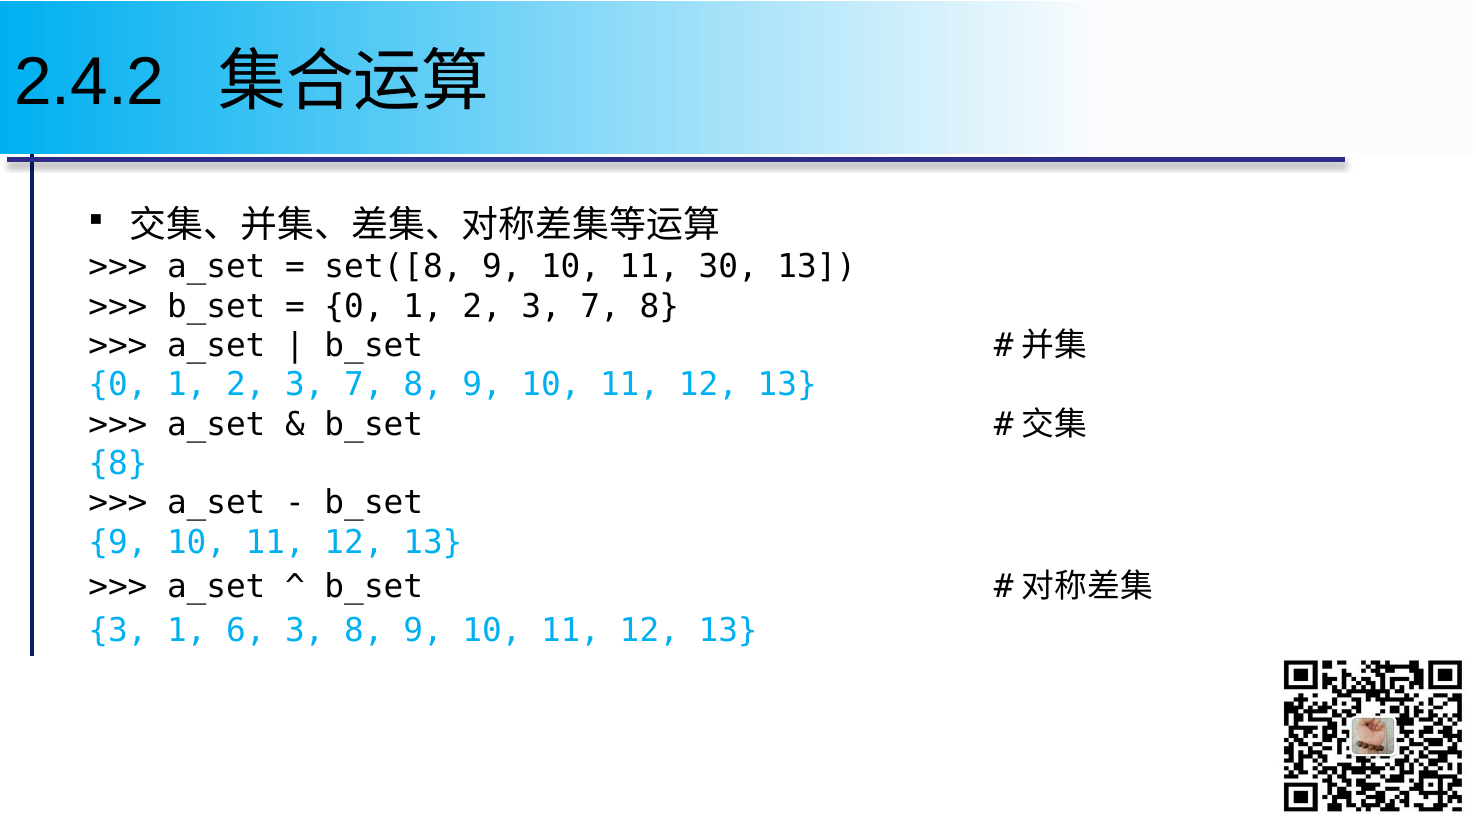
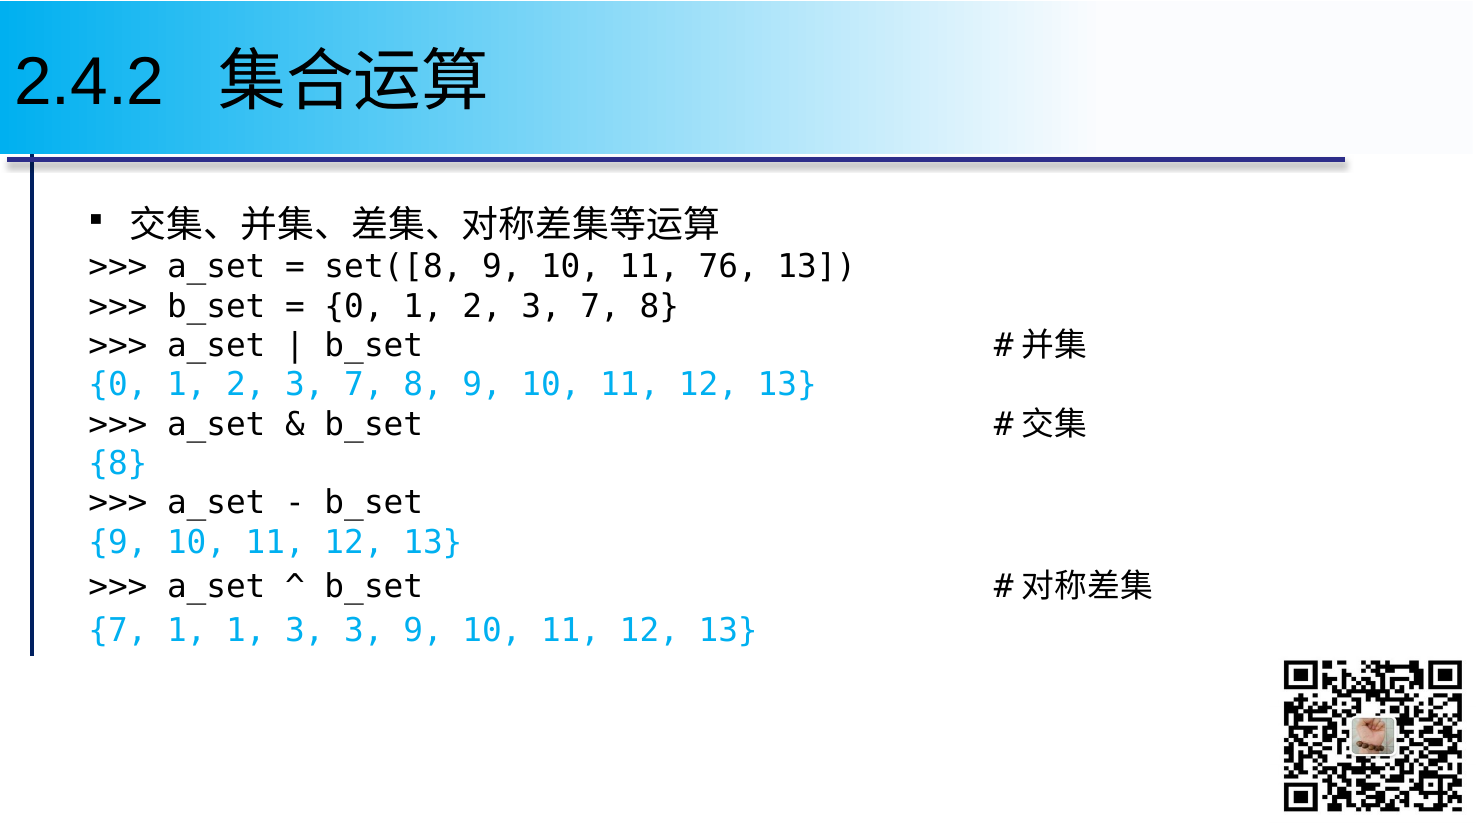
30: 30 -> 76 (728, 267)
3: 3 -> 7 (118, 631)
1 6: 6 -> 1 (246, 631)
3 8: 8 -> 3 (364, 631)
